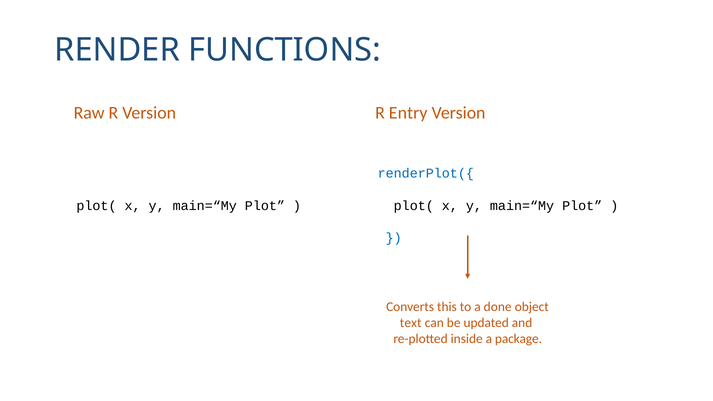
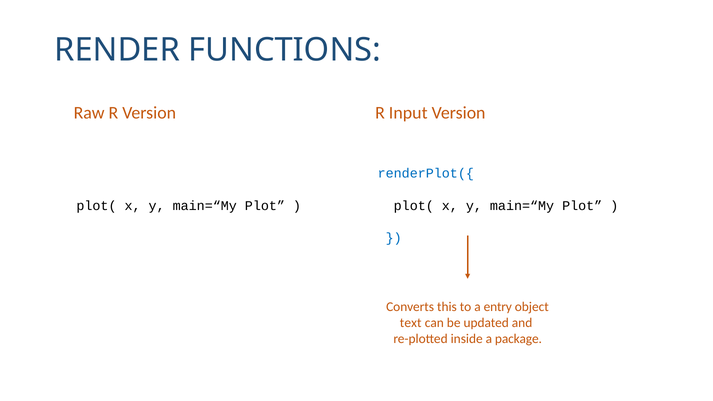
Entry: Entry -> Input (408, 113)
done: done -> entry (498, 307)
